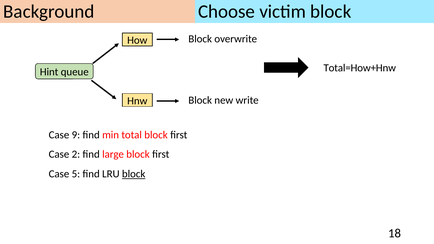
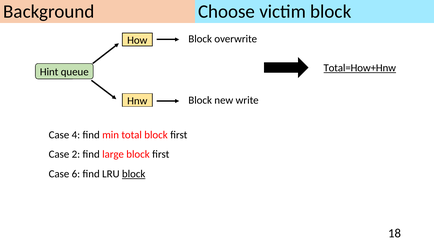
Total=How+Hnw underline: none -> present (360, 68)
9: 9 -> 4 (76, 135)
5: 5 -> 6 (76, 174)
